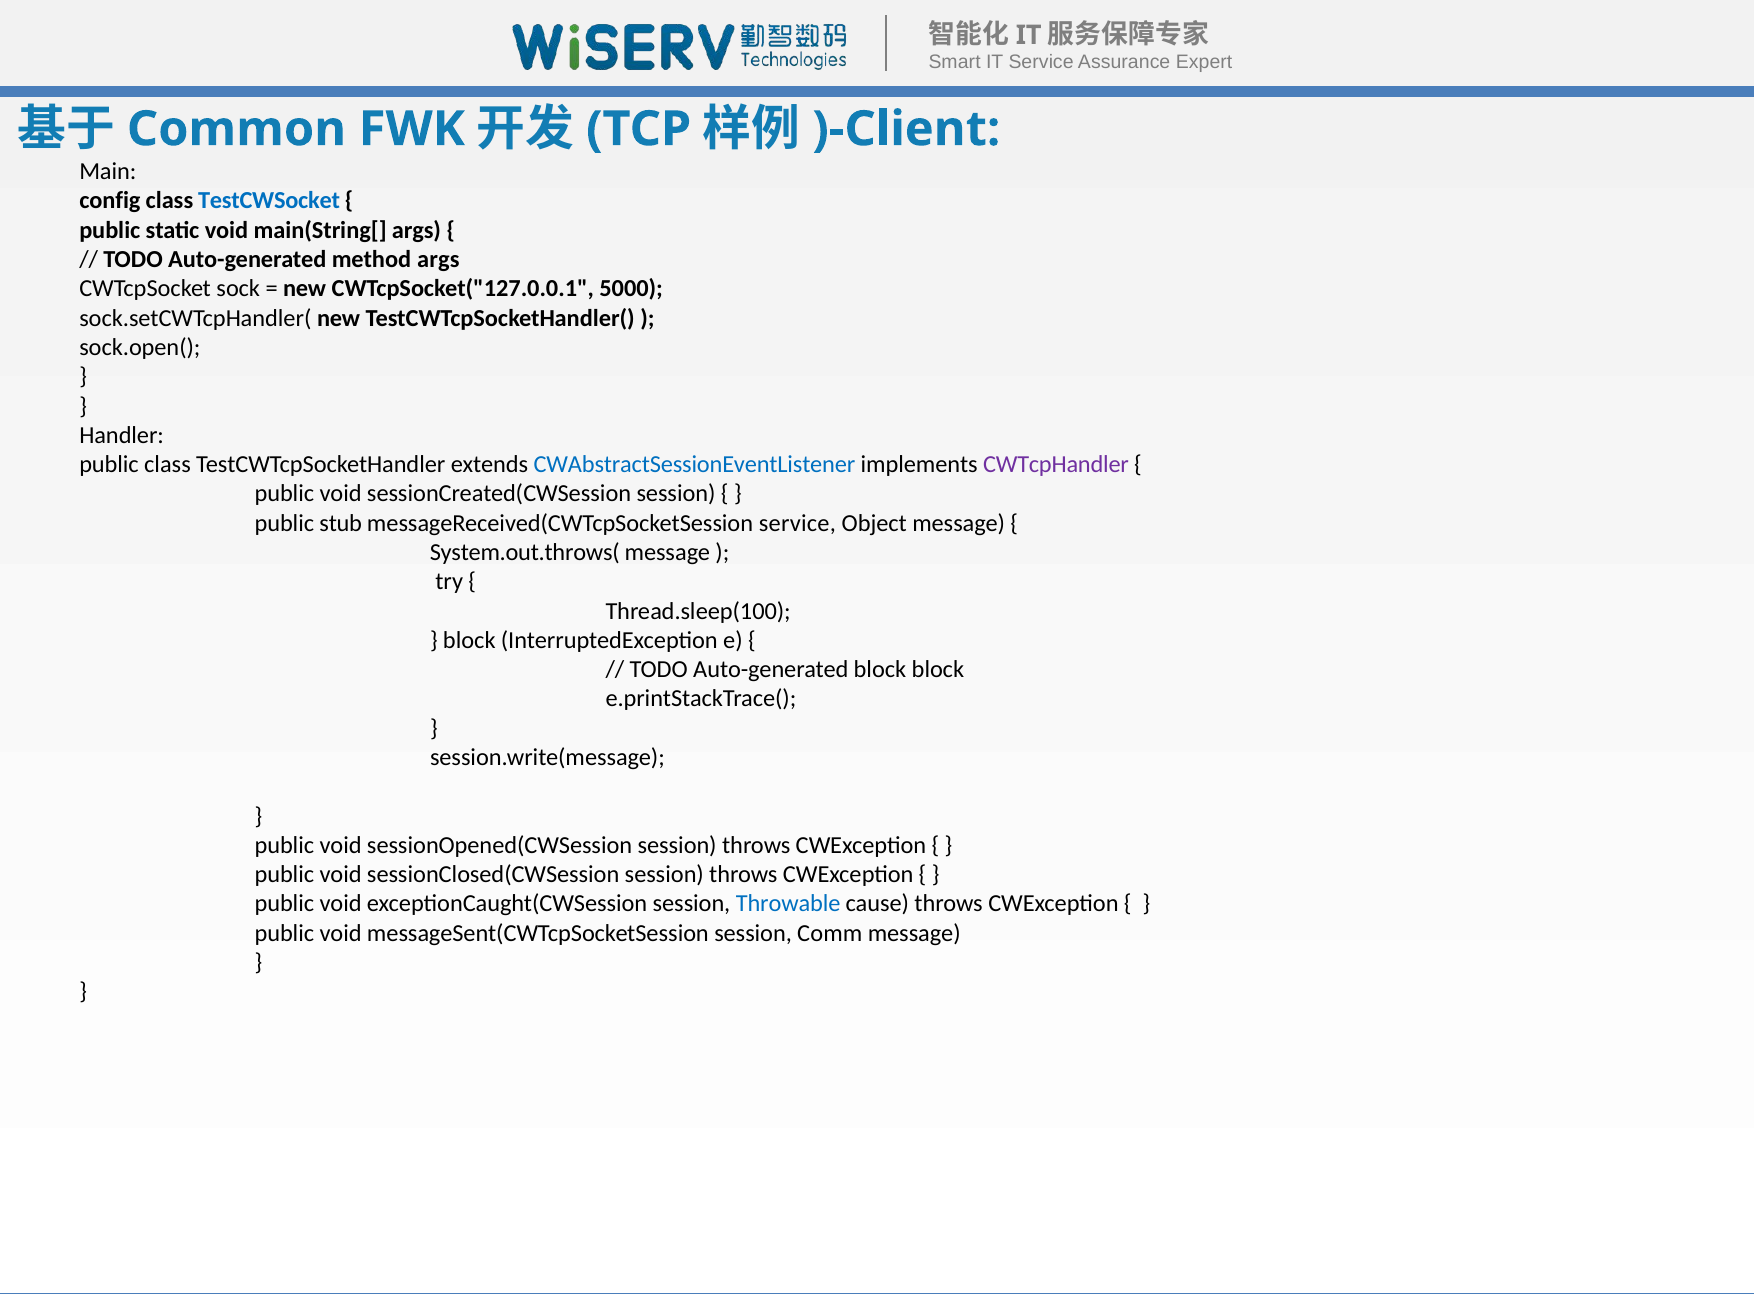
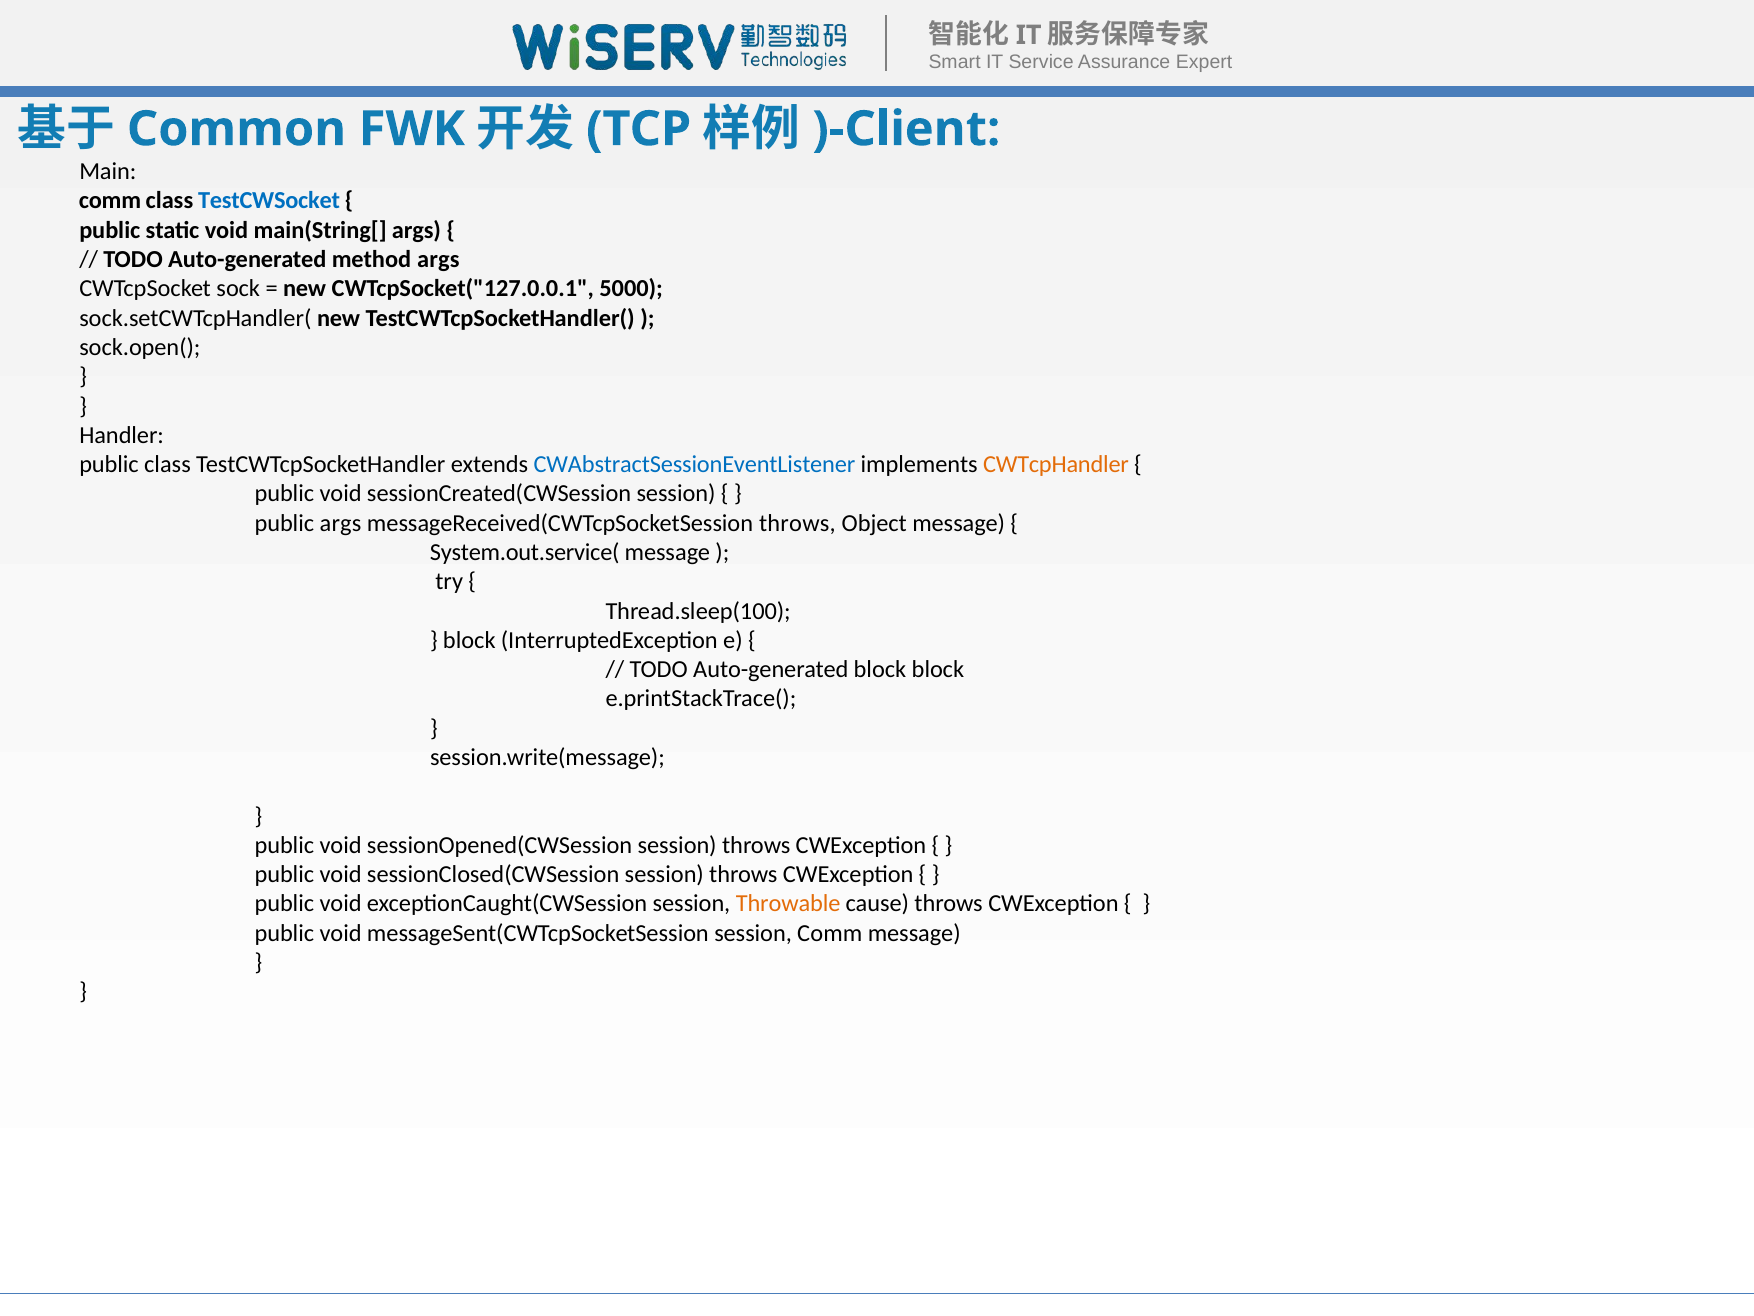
config: config -> comm (110, 201)
CWTcpHandler colour: purple -> orange (1056, 464)
public stub: stub -> args (341, 523)
messageReceived(CWTcpSocketSession service: service -> throws (797, 523)
System.out.throws(: System.out.throws( -> System.out.service( (525, 552)
Throwable colour: blue -> orange (788, 904)
